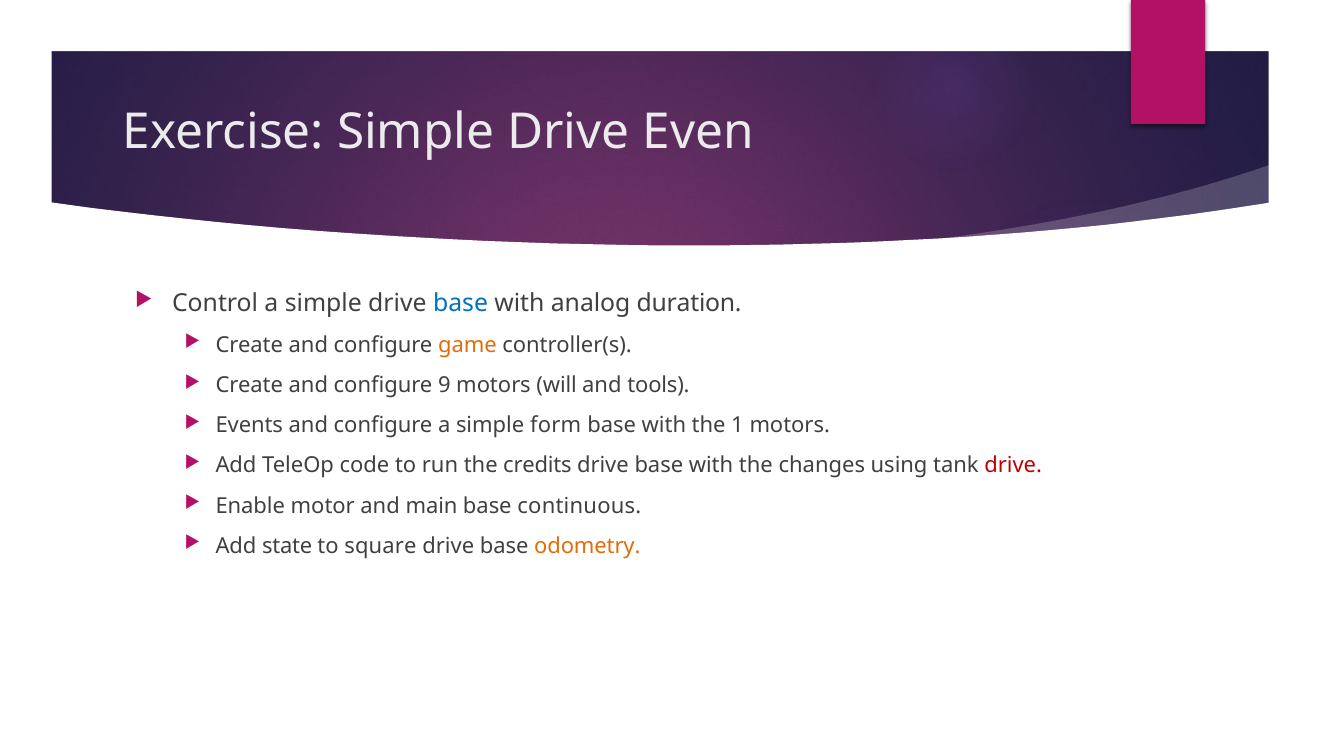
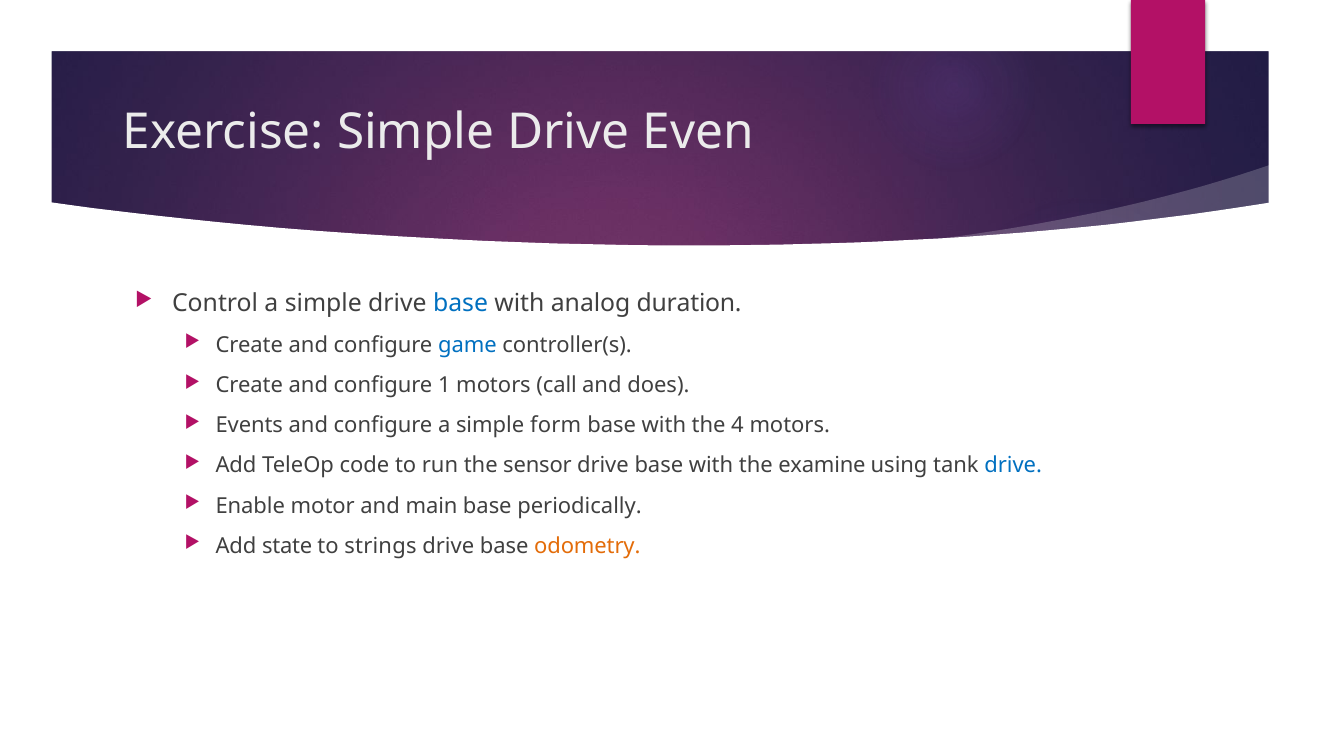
game colour: orange -> blue (467, 345)
9: 9 -> 1 (444, 385)
will: will -> call (557, 385)
tools: tools -> does (658, 385)
1: 1 -> 4 (738, 426)
credits: credits -> sensor (537, 466)
changes: changes -> examine (822, 466)
drive colour: red -> blue (1013, 466)
continuous: continuous -> periodically (579, 506)
square: square -> strings (380, 546)
